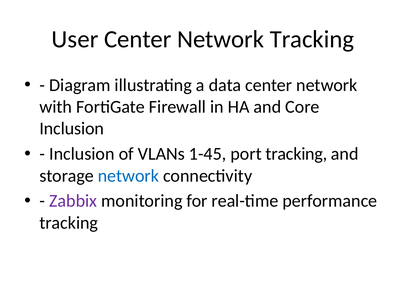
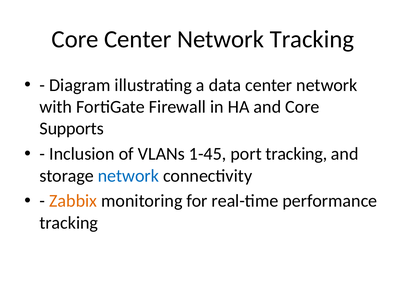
User: User -> Core (75, 39)
Inclusion: Inclusion -> Supports (72, 128)
Zabbix colour: purple -> orange (73, 201)
